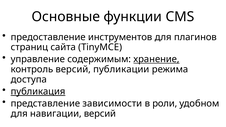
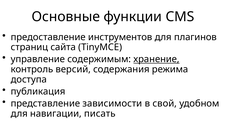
публикации: публикации -> содержания (121, 69)
публикация underline: present -> none (38, 92)
роли: роли -> свой (165, 104)
навигации версий: версий -> писать (100, 114)
